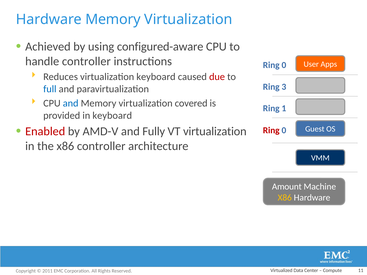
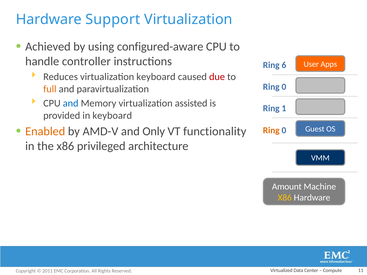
Hardware Memory: Memory -> Support (113, 19)
0: 0 -> 6 (284, 65)
3: 3 -> 0 (284, 87)
full colour: blue -> orange (50, 89)
covered: covered -> assisted (191, 103)
Enabled colour: red -> orange (45, 132)
Fully: Fully -> Only (154, 132)
VT virtualization: virtualization -> functionality (215, 132)
Ring colour: red -> orange (271, 131)
x86 controller: controller -> privileged (101, 146)
